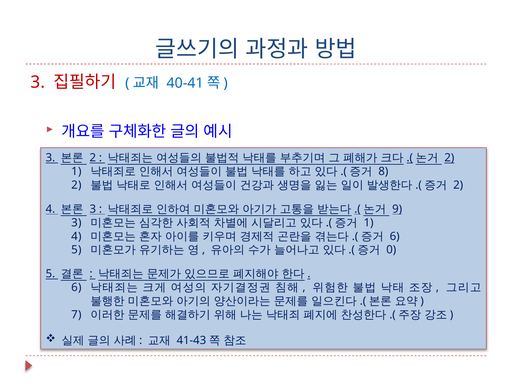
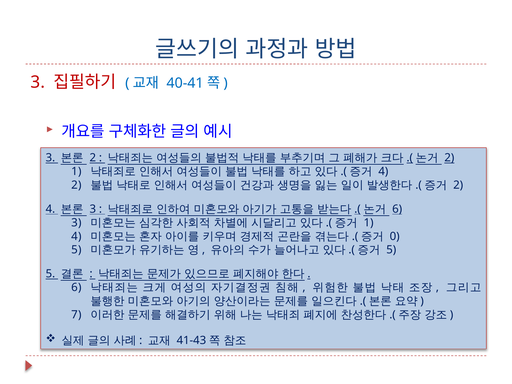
8: 8 -> 4 (383, 171)
9: 9 -> 6 (397, 209)
6: 6 -> 0 (395, 236)
0: 0 -> 5 (391, 250)
